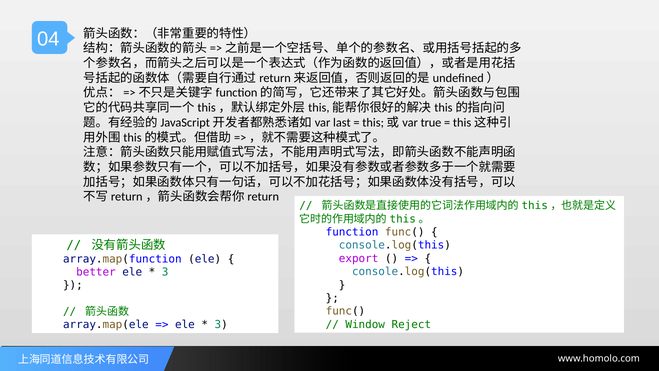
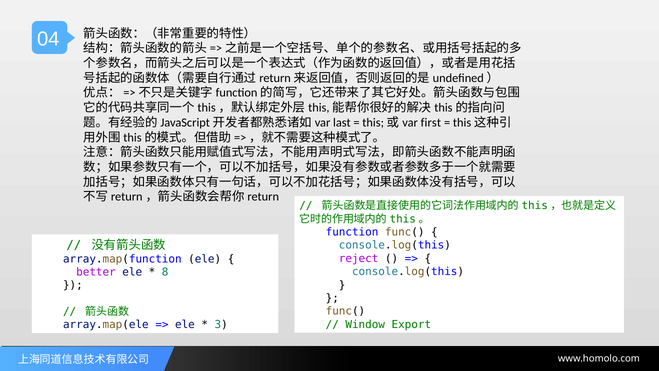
true: true -> first (431, 122)
export: export -> reject (359, 258)
3: 3 -> 8 (165, 272)
Reject: Reject -> Export (411, 324)
